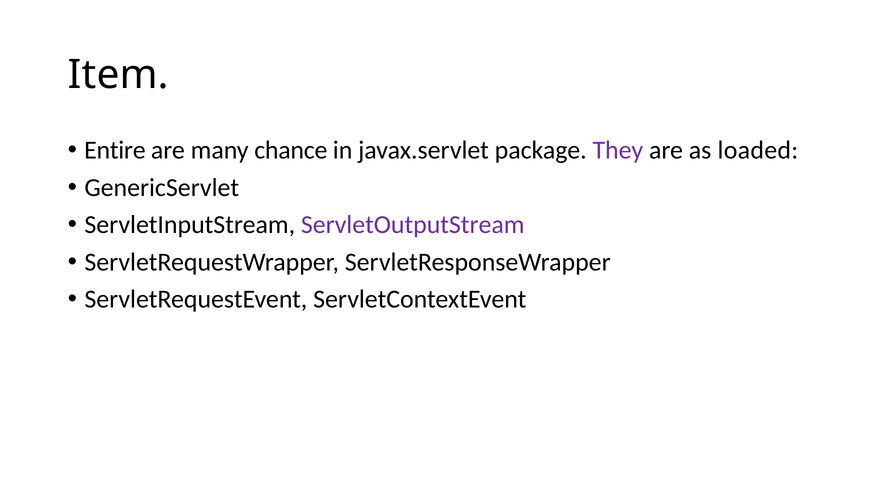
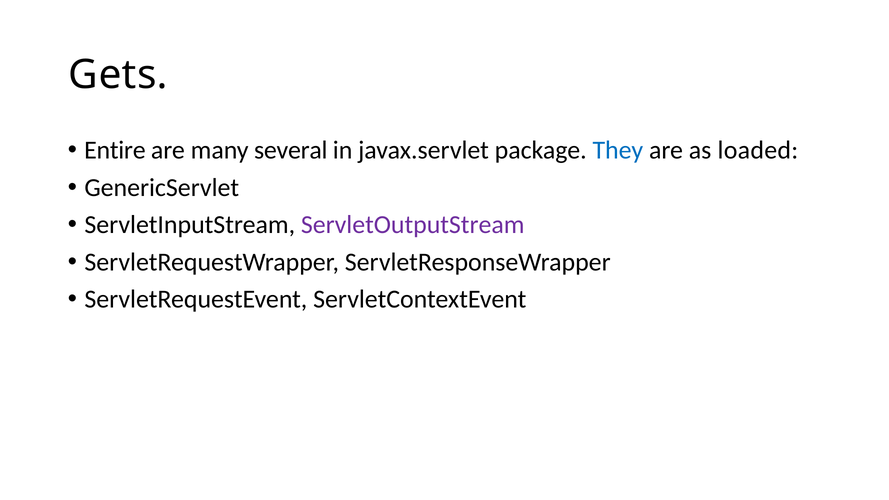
Item: Item -> Gets (118, 75)
chance: chance -> several (291, 150)
They colour: purple -> blue (618, 150)
